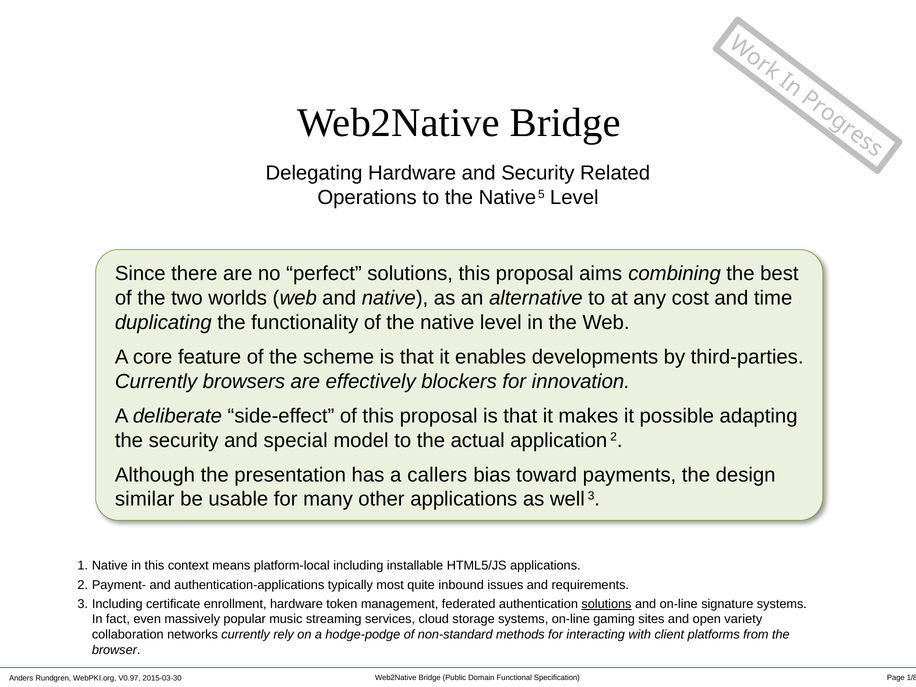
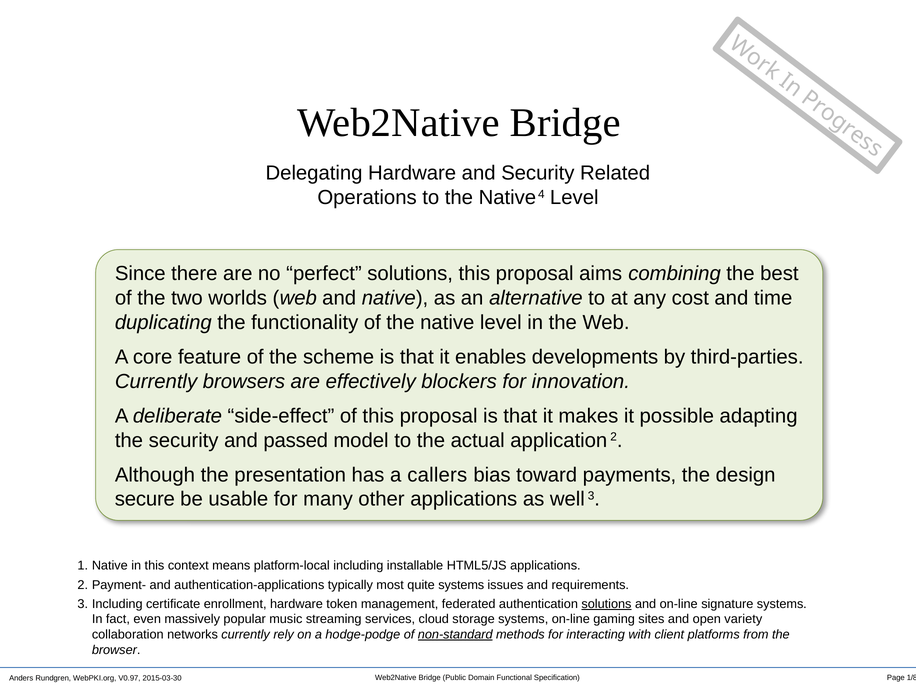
5: 5 -> 4 (541, 194)
special: special -> passed (296, 440)
similar: similar -> secure (145, 499)
quite inbound: inbound -> systems (461, 585)
non-standard underline: none -> present (455, 635)
